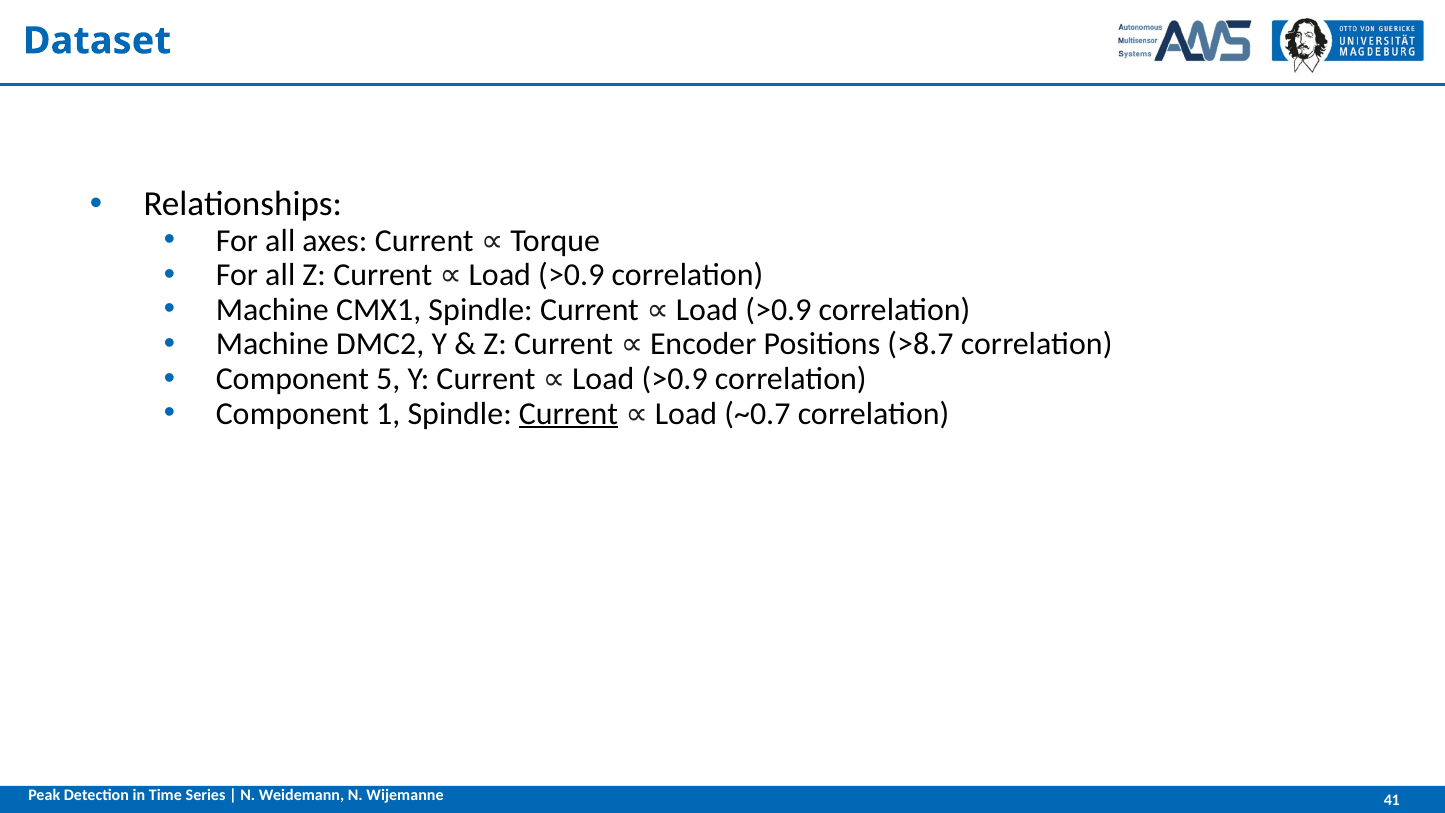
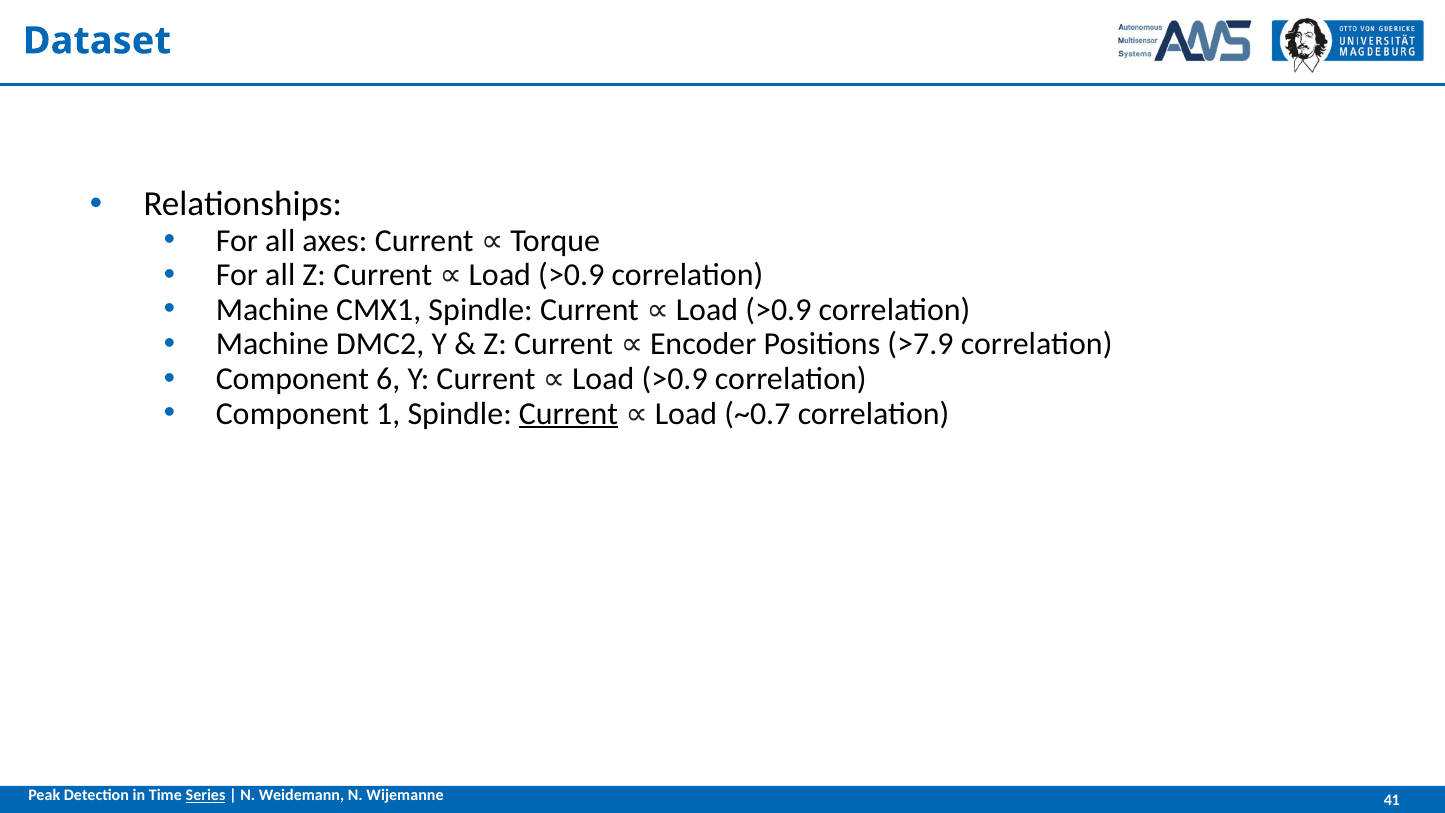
>8.7: >8.7 -> >7.9 (921, 344)
5: 5 -> 6 (388, 379)
Series underline: none -> present (206, 795)
